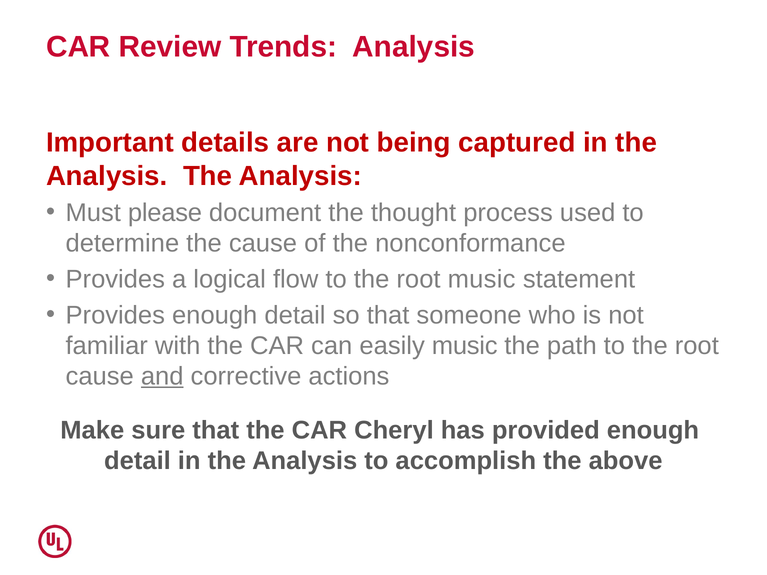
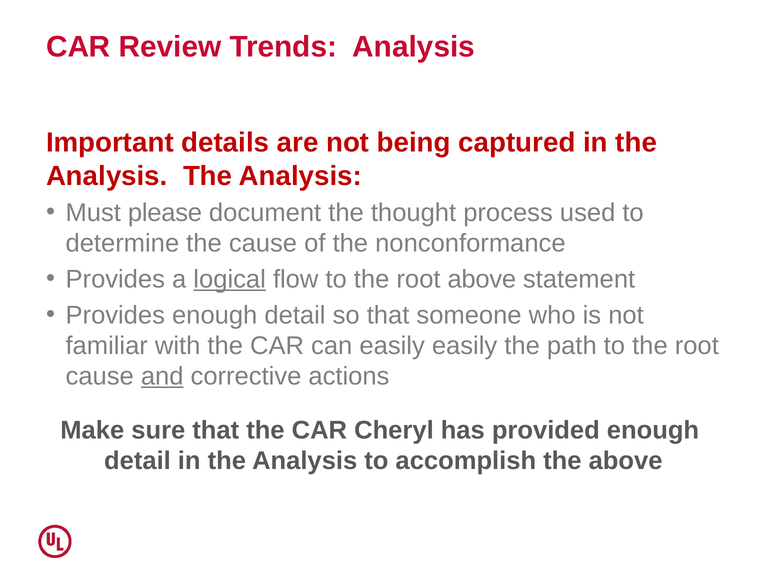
logical underline: none -> present (230, 279)
root music: music -> above (482, 279)
easily music: music -> easily (465, 346)
